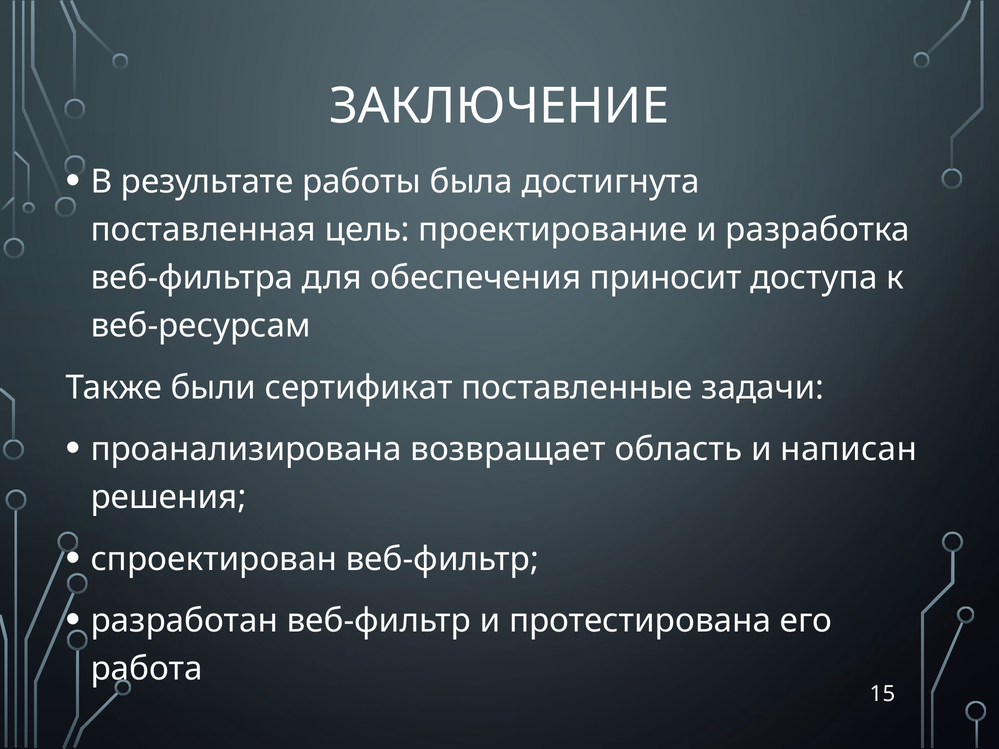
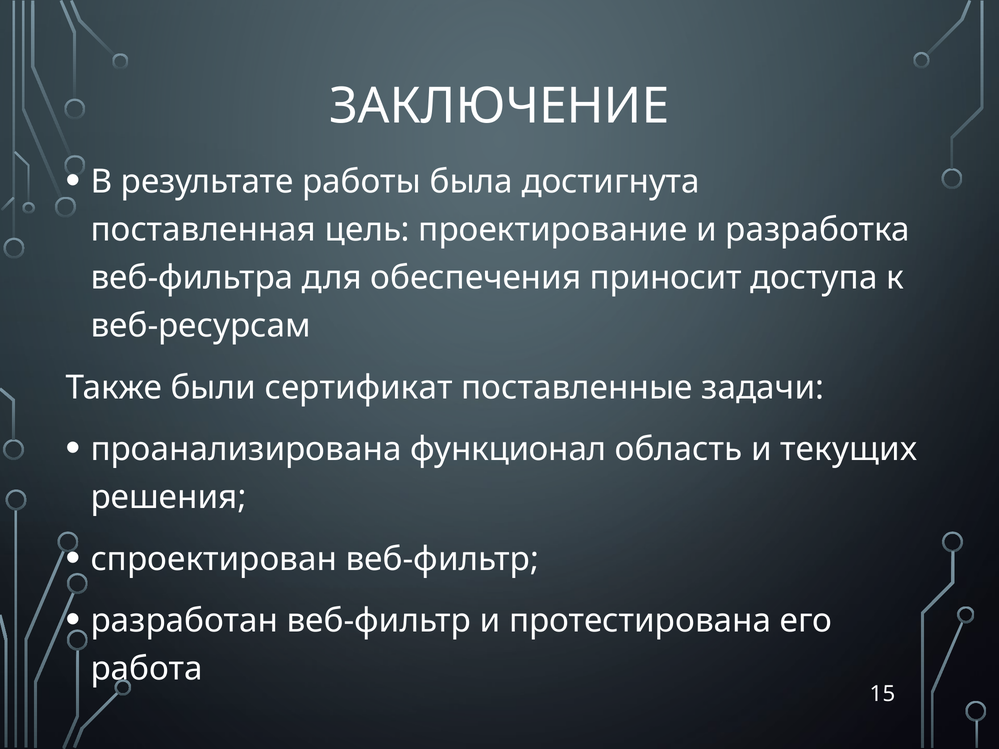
возвращает: возвращает -> функционал (508, 449)
написан: написан -> текущих (849, 449)
